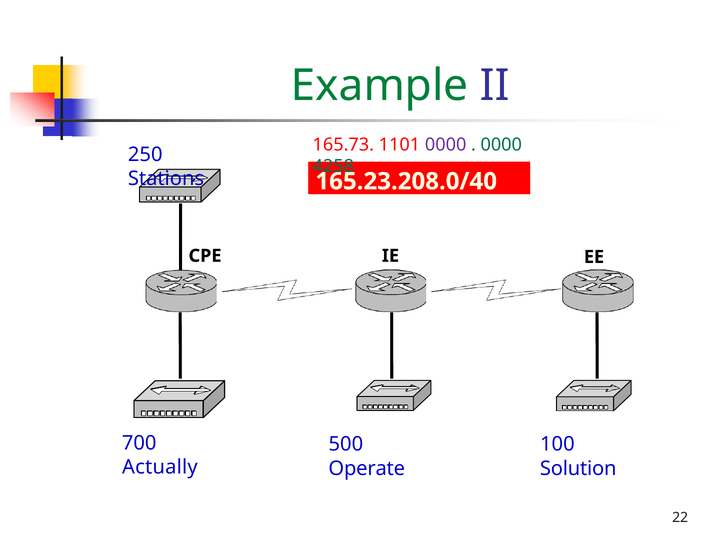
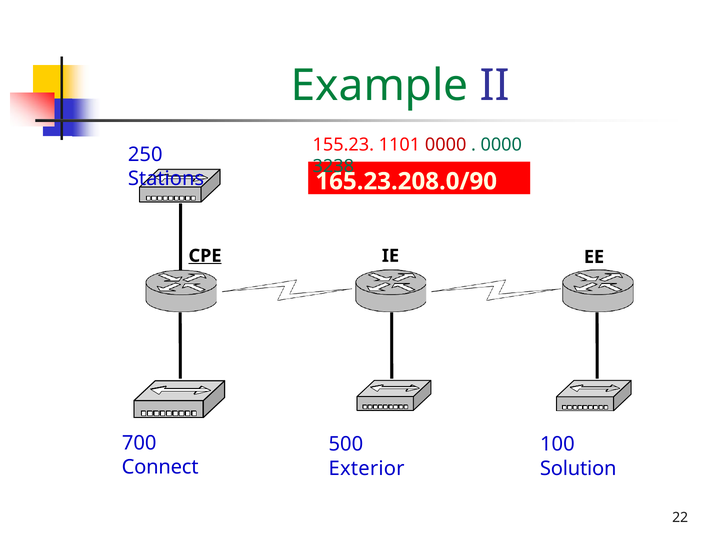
165.73: 165.73 -> 155.23 (343, 145)
0000 colour: purple -> red (446, 145)
4258: 4258 -> 3238 (333, 167)
165.23.208.0/40: 165.23.208.0/40 -> 165.23.208.0/90 (406, 182)
CPE underline: none -> present (205, 256)
Actually: Actually -> Connect (160, 468)
Operate: Operate -> Exterior (367, 469)
